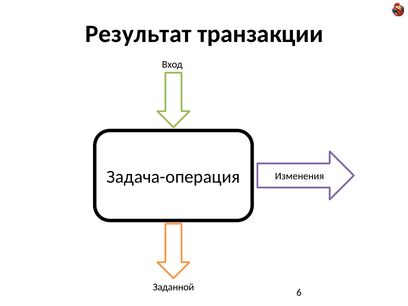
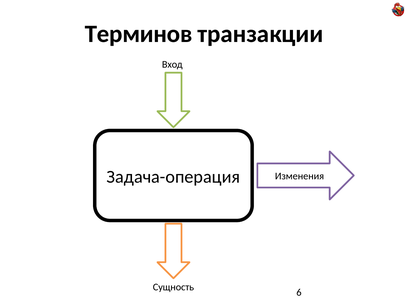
Результат: Результат -> Терминов (139, 34)
Заданной: Заданной -> Сущность (173, 287)
